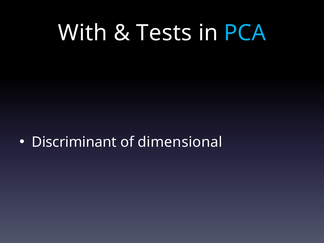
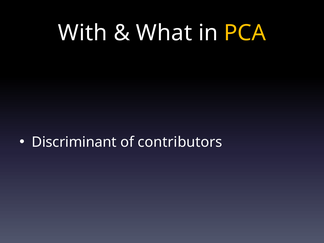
Tests: Tests -> What (164, 33)
PCA colour: light blue -> yellow (245, 33)
dimensional: dimensional -> contributors (180, 142)
